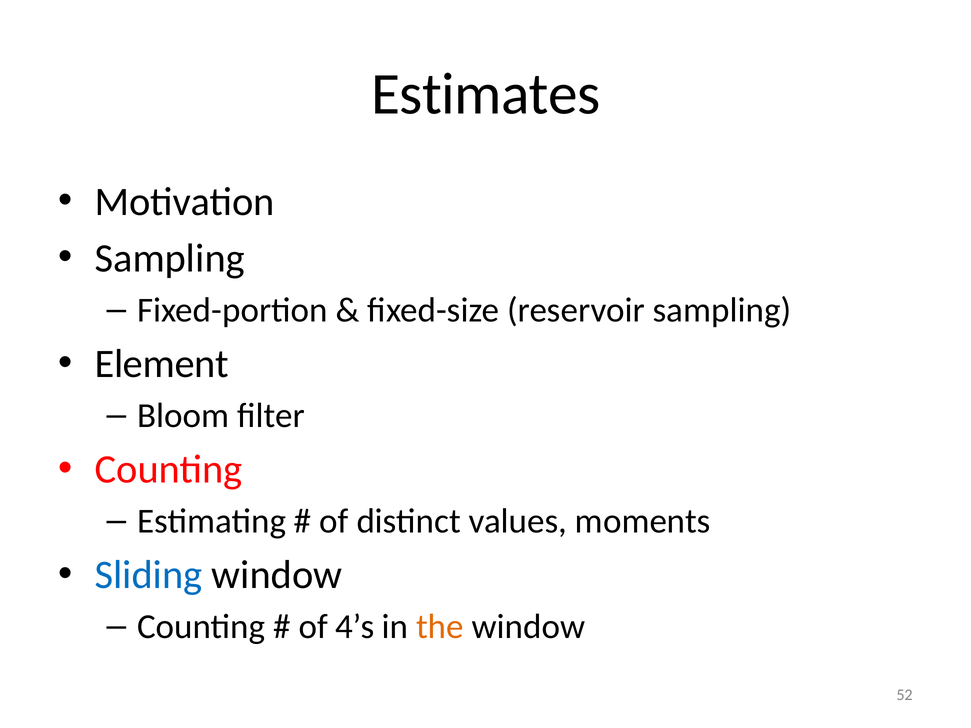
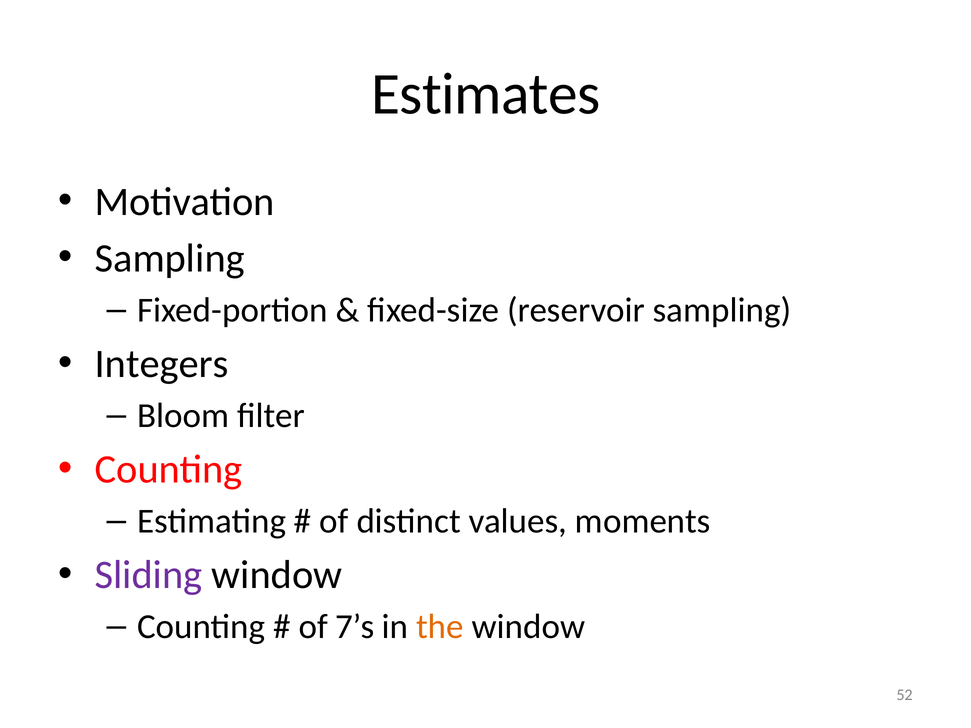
Element: Element -> Integers (162, 364)
Sliding colour: blue -> purple (149, 575)
4’s: 4’s -> 7’s (355, 627)
